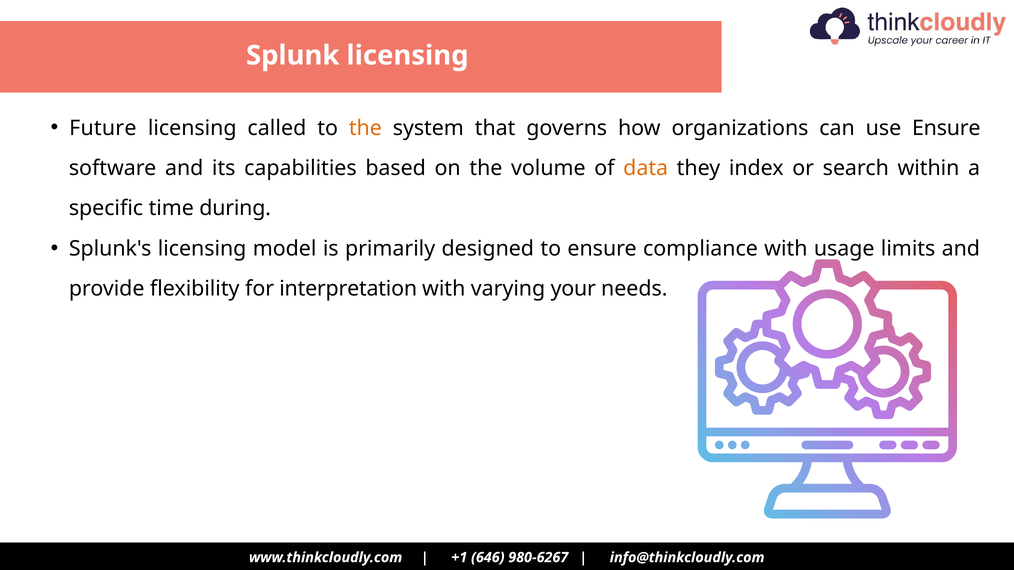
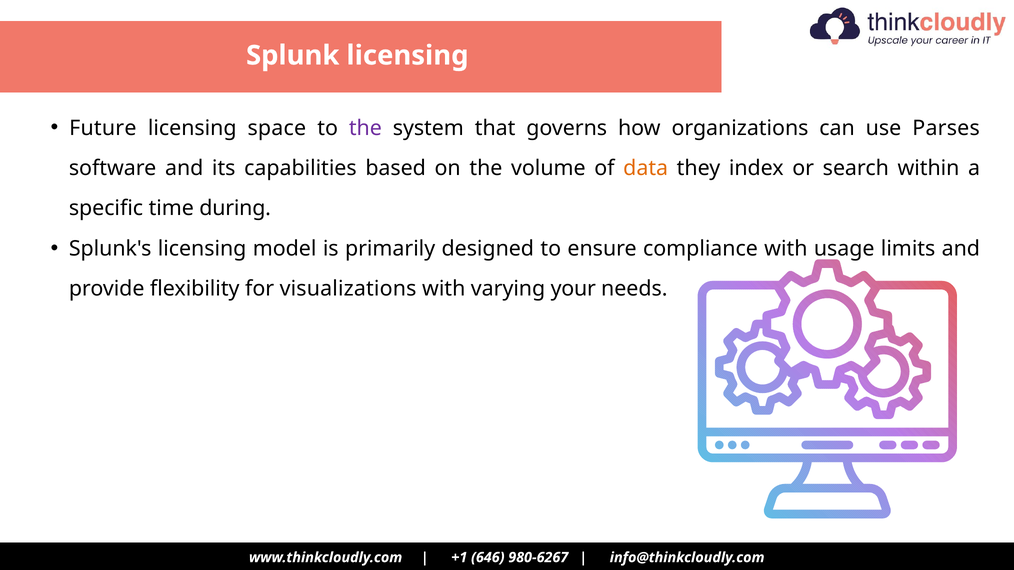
called: called -> space (277, 128)
the colour: orange -> purple (365, 128)
use Ensure: Ensure -> Parses (946, 128)
interpretation: interpretation -> visualizations (348, 289)
